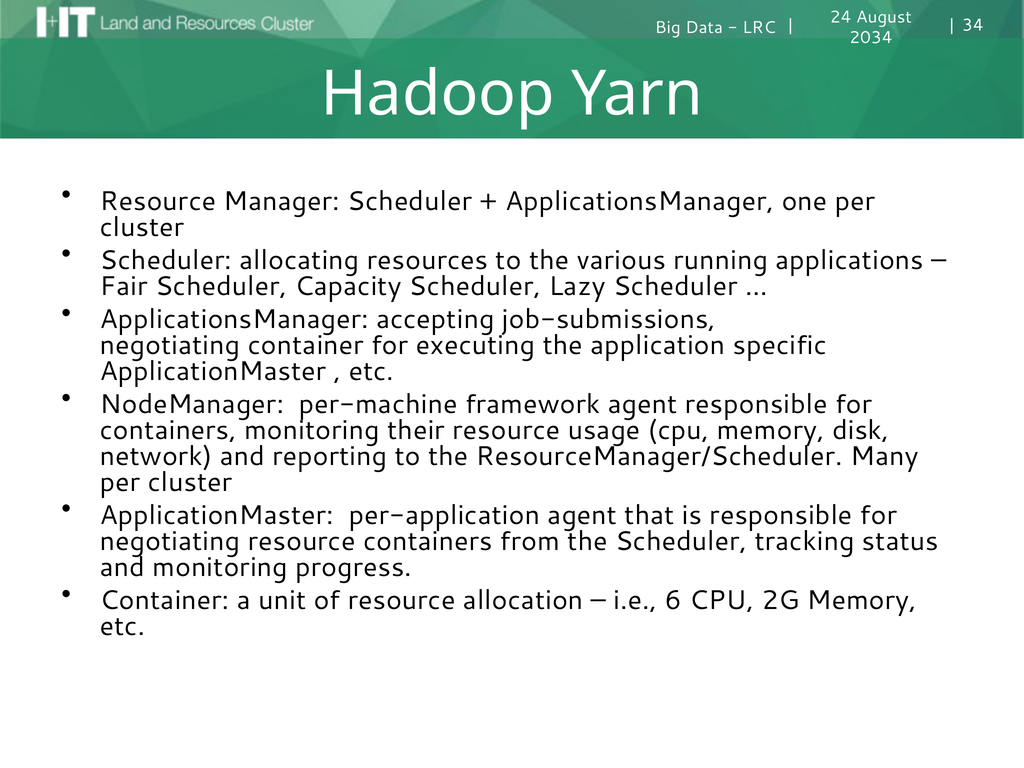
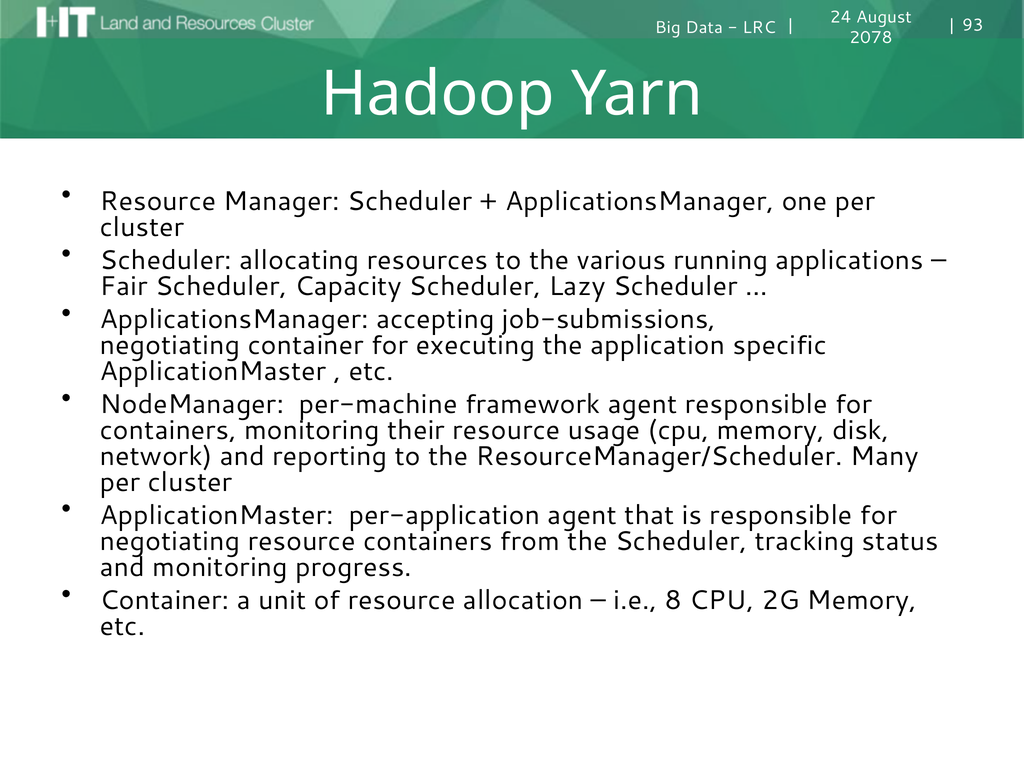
34: 34 -> 93 (973, 25)
2034: 2034 -> 2078 (871, 38)
6: 6 -> 8 (673, 601)
